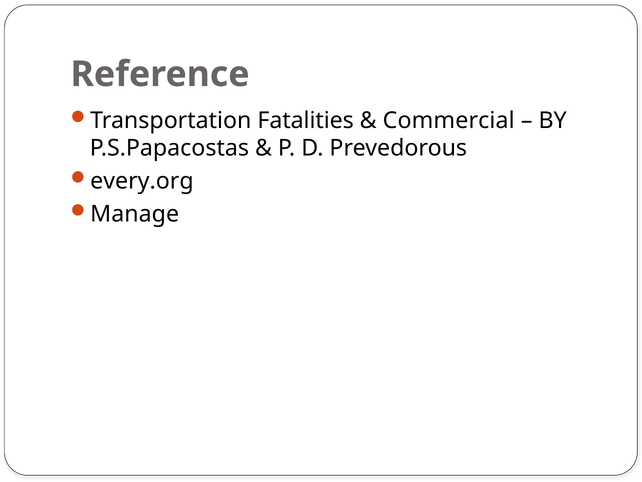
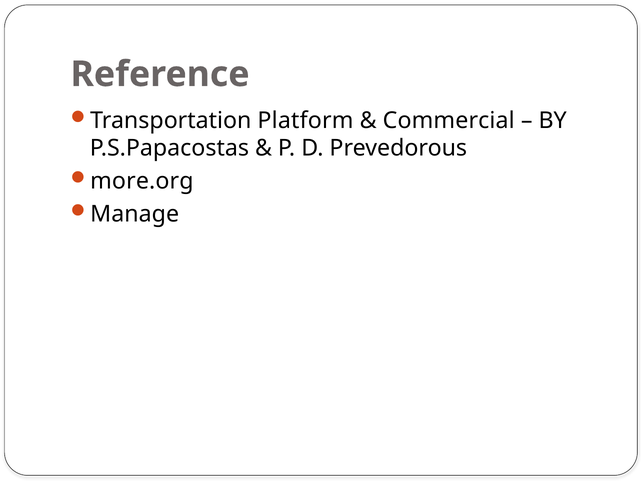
Fatalities: Fatalities -> Platform (305, 120)
every.org: every.org -> more.org (142, 181)
